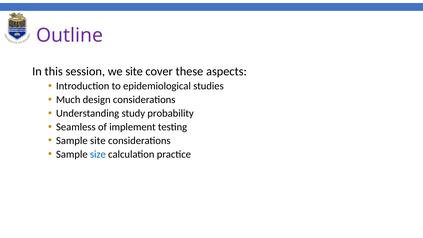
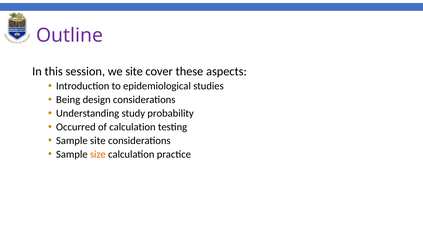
Much: Much -> Being (68, 100)
Seamless: Seamless -> Occurred (76, 127)
of implement: implement -> calculation (132, 127)
size colour: blue -> orange (98, 154)
